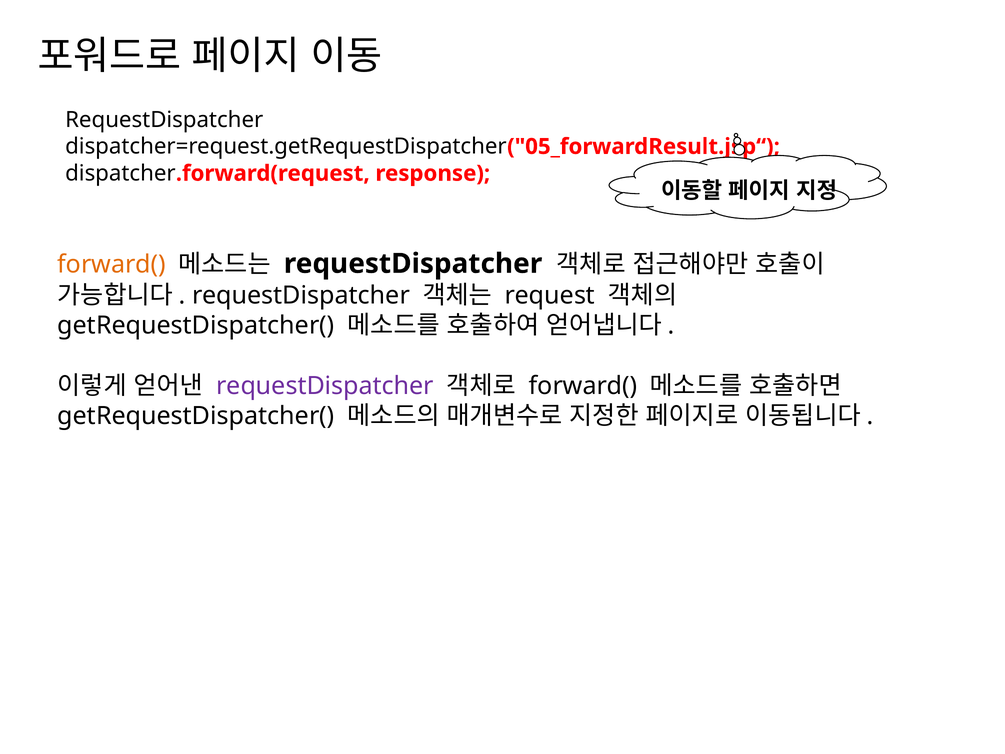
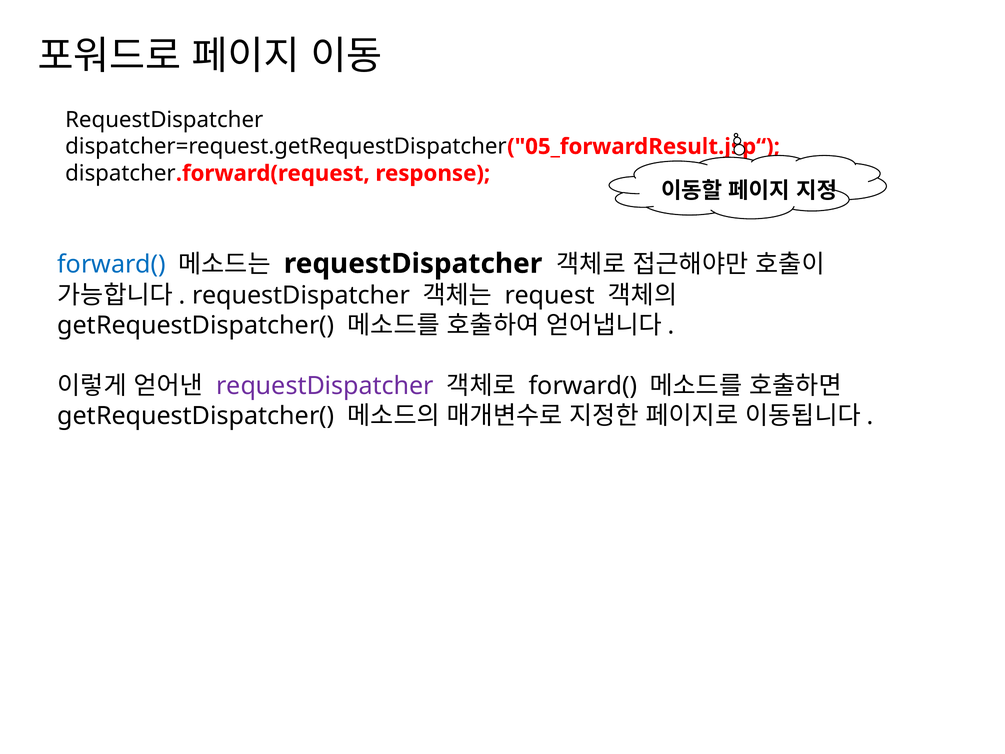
forward( colour: orange -> blue (112, 264)
